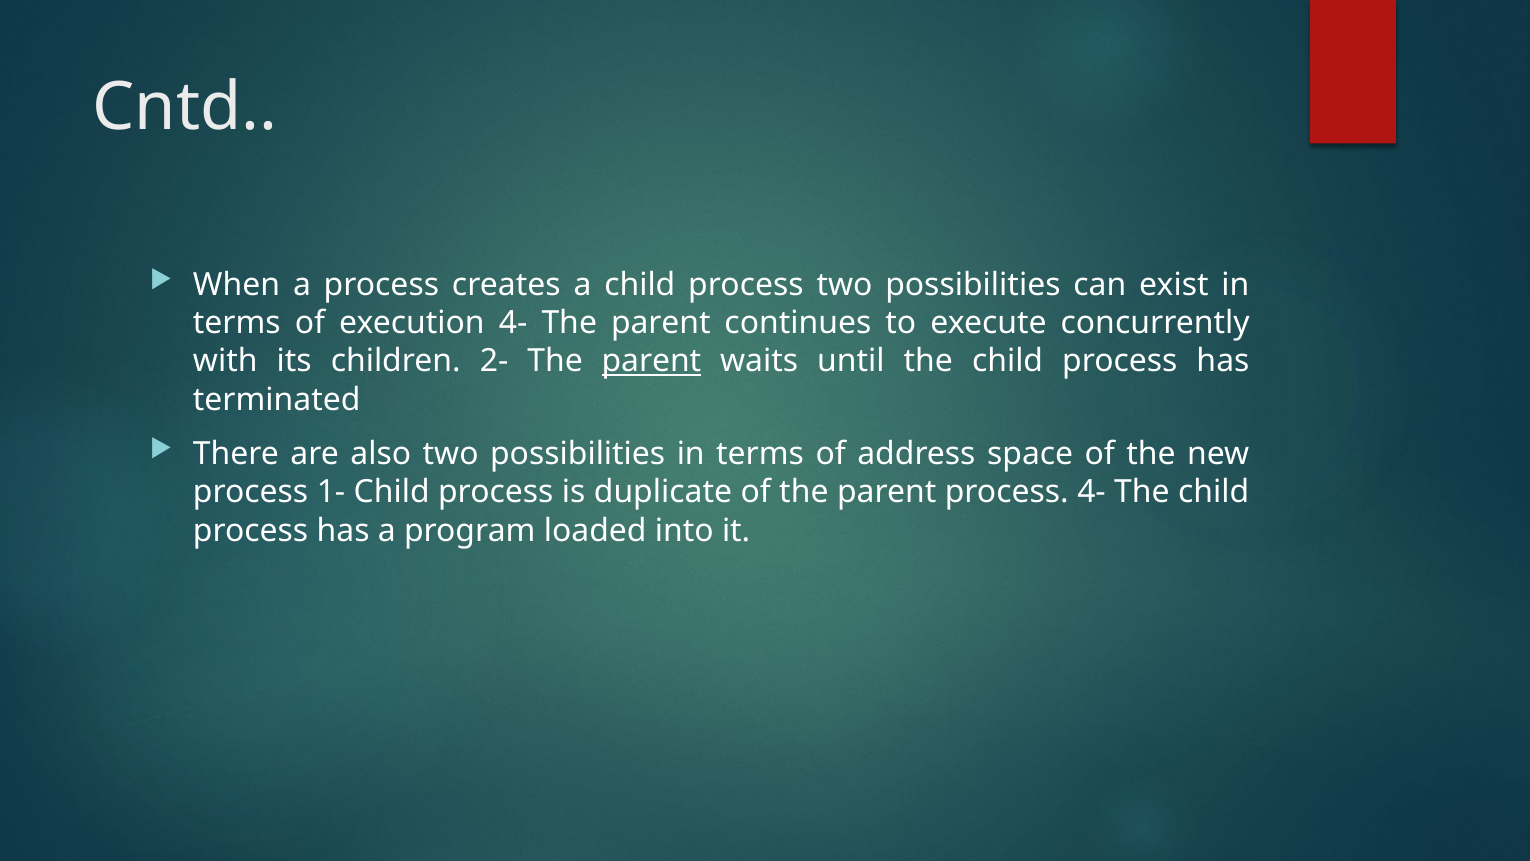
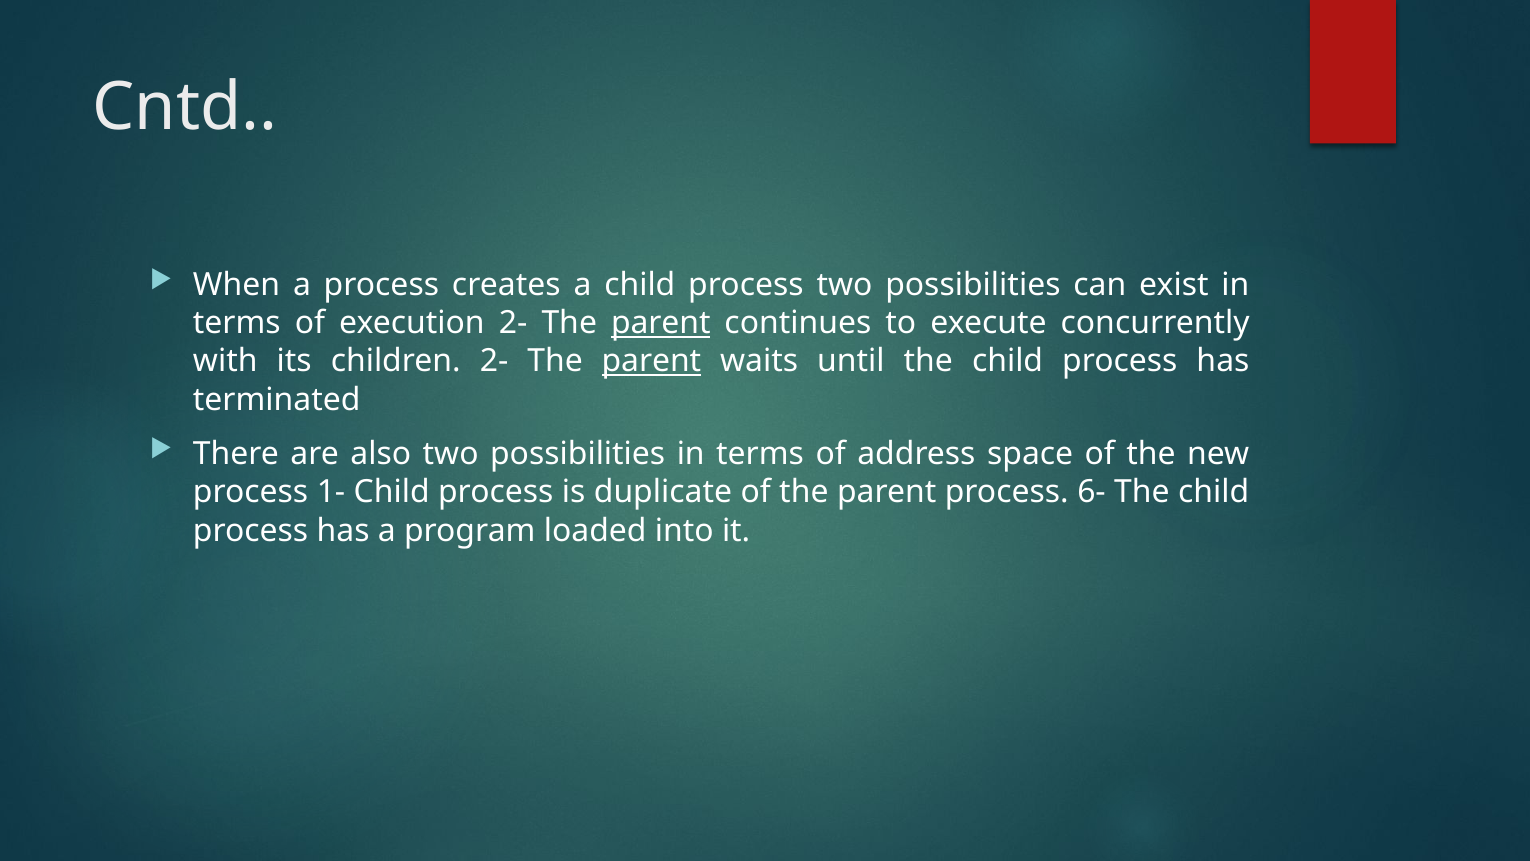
execution 4-: 4- -> 2- (513, 323)
parent underline: none -> present (661, 323)
process 4-: 4- -> 6- (1092, 492)
